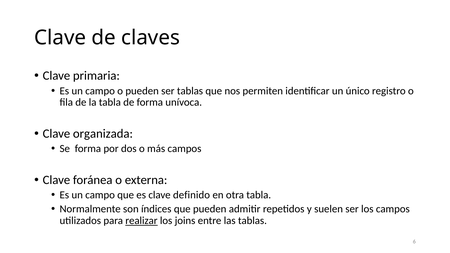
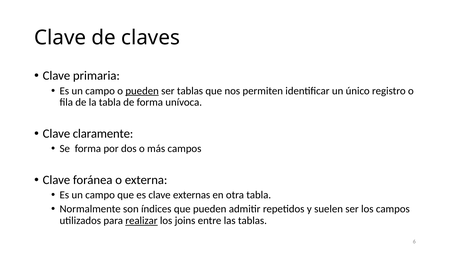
pueden underline: none -> present (142, 91)
organizada: organizada -> claramente (103, 134)
definido: definido -> externas (192, 195)
